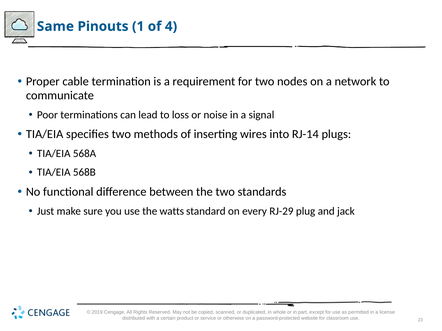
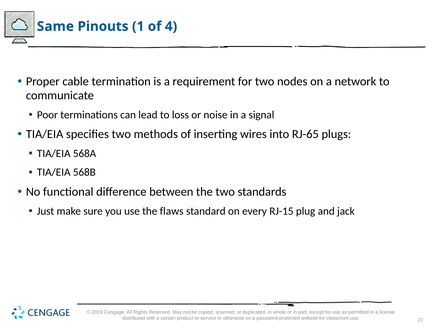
RJ-14: RJ-14 -> RJ-65 (305, 134)
watts: watts -> flaws (172, 211)
RJ-29: RJ-29 -> RJ-15 (281, 211)
